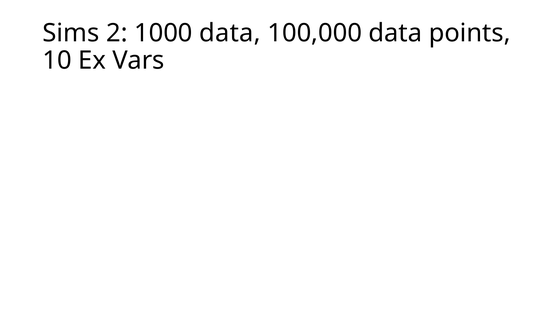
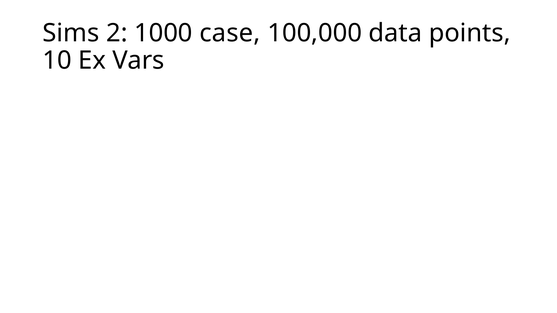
1000 data: data -> case (230, 33)
